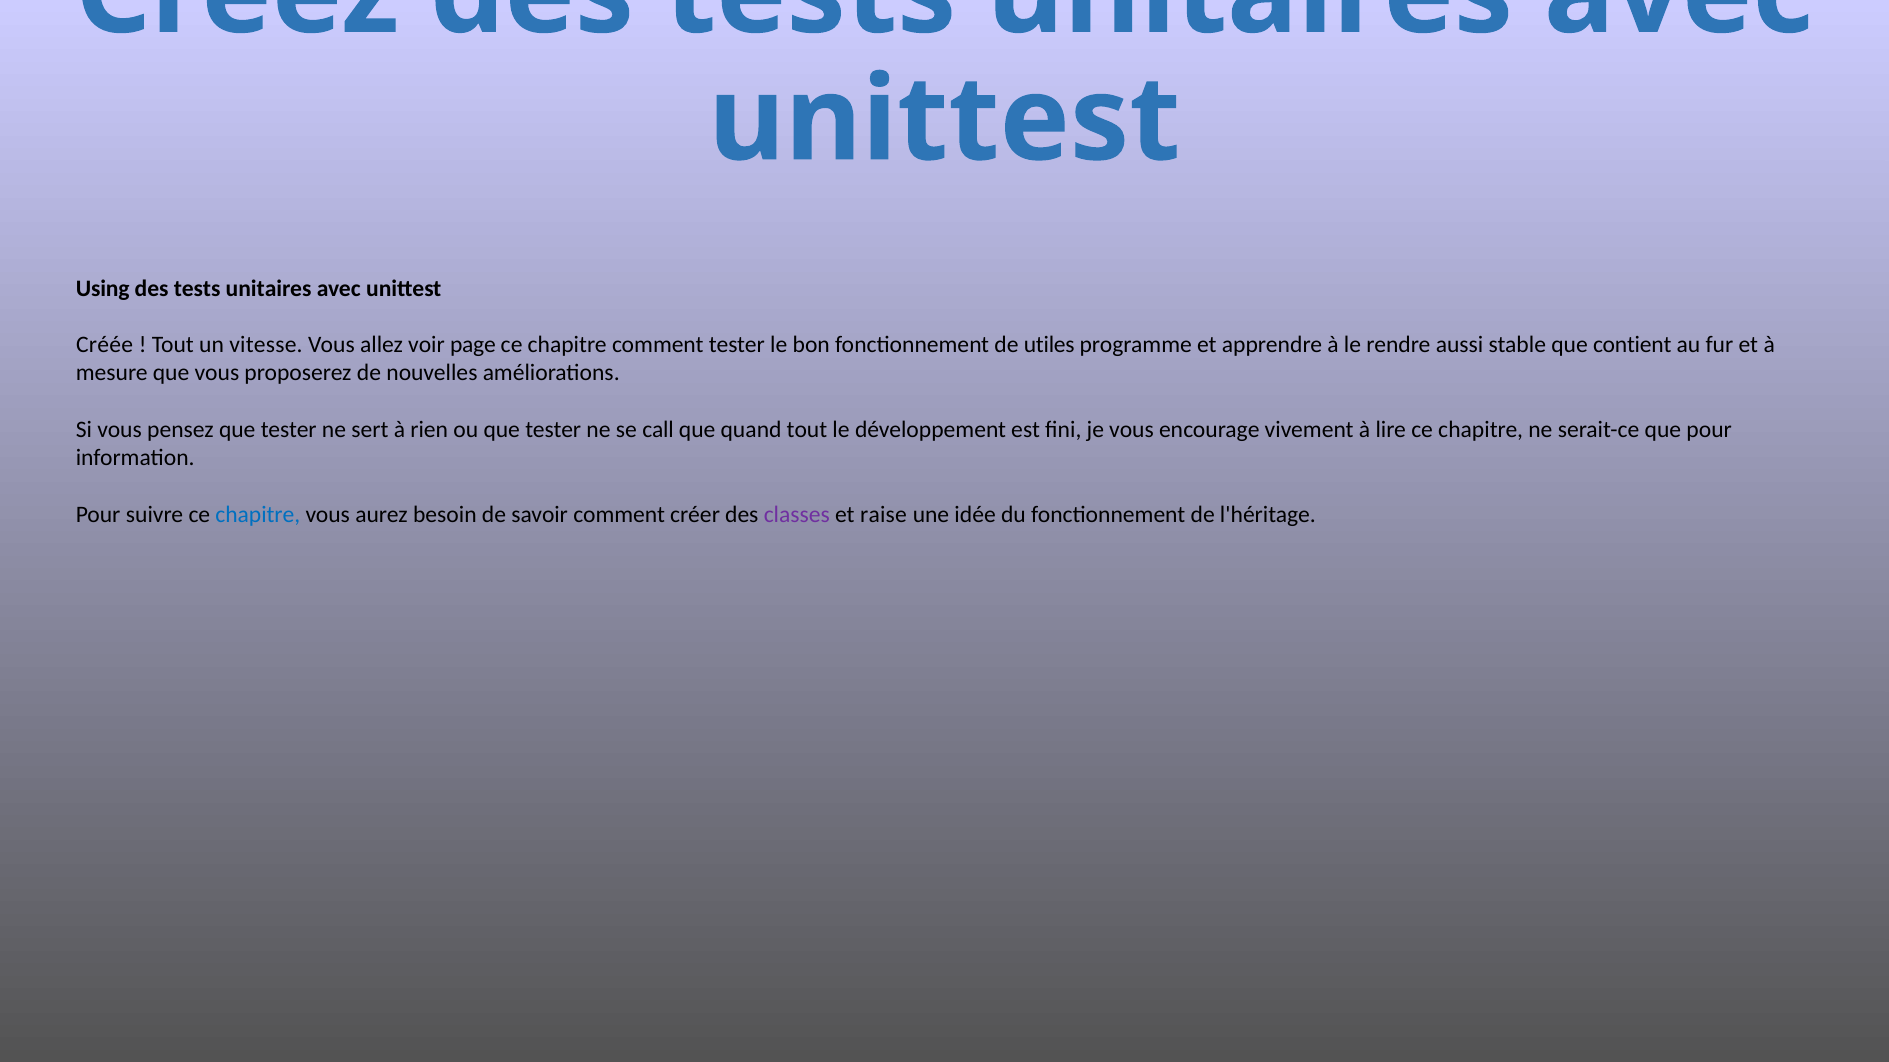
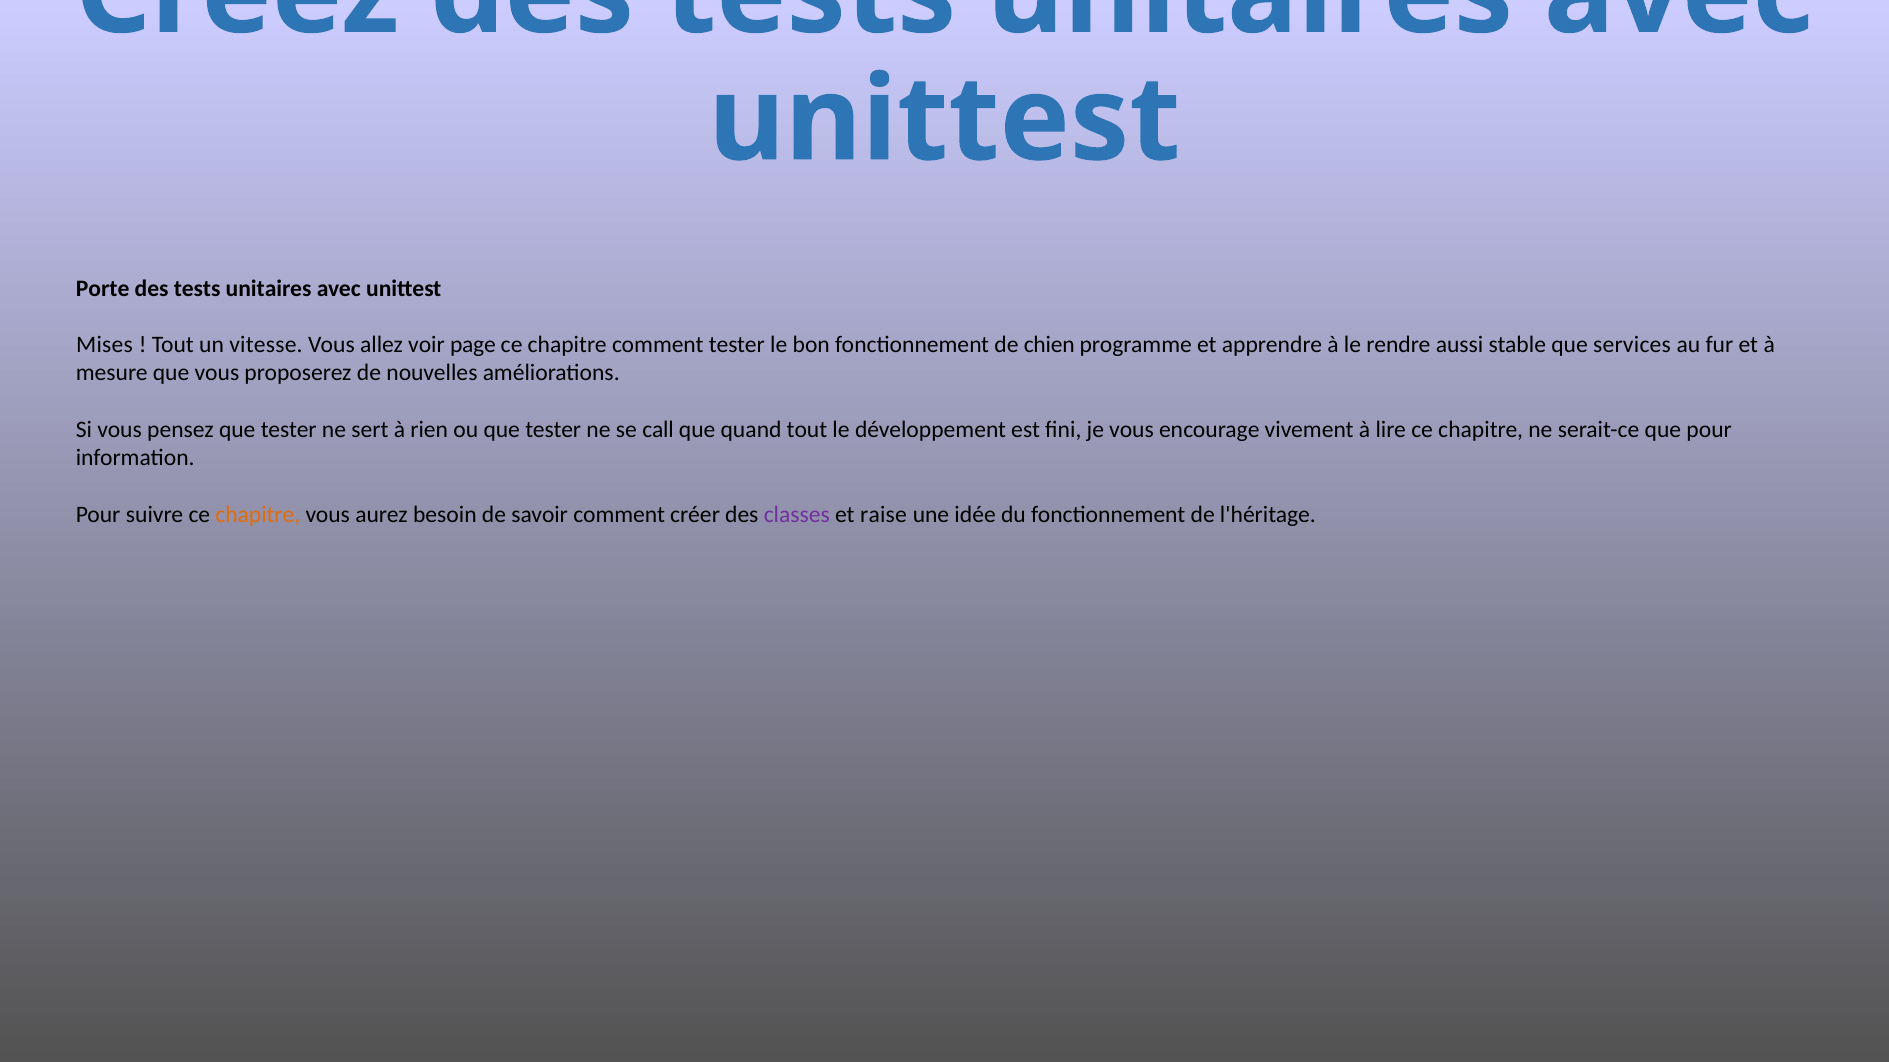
Using: Using -> Porte (103, 288)
Créée: Créée -> Mises (105, 345)
utiles: utiles -> chien (1049, 345)
contient: contient -> services (1632, 345)
chapitre colour: blue -> orange (258, 515)
